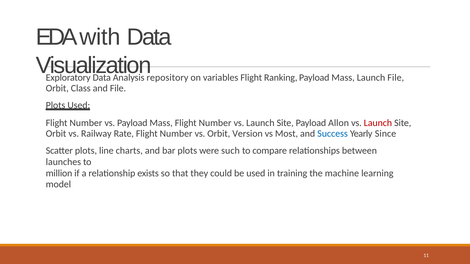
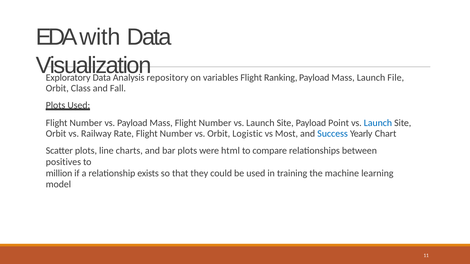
and File: File -> Fall (118, 88)
Allon: Allon -> Point (339, 123)
Launch colour: red -> blue (378, 123)
Version: Version -> Logistic (247, 134)
Since: Since -> Chart (386, 134)
such: such -> html (230, 151)
launches: launches -> positives (63, 162)
